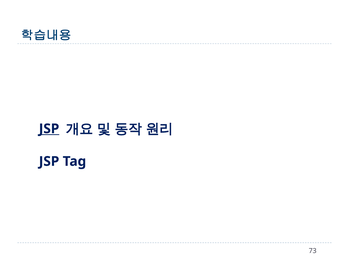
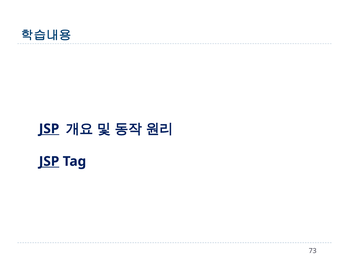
JSP underline: none -> present (49, 161)
